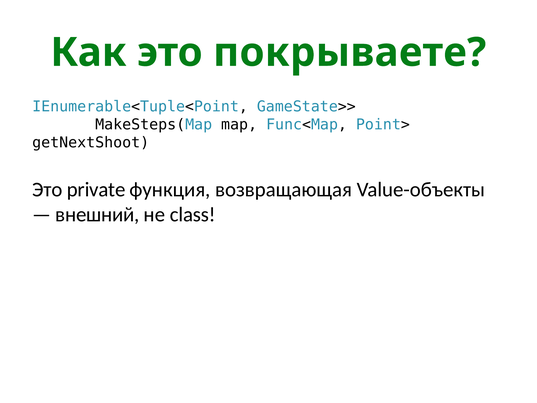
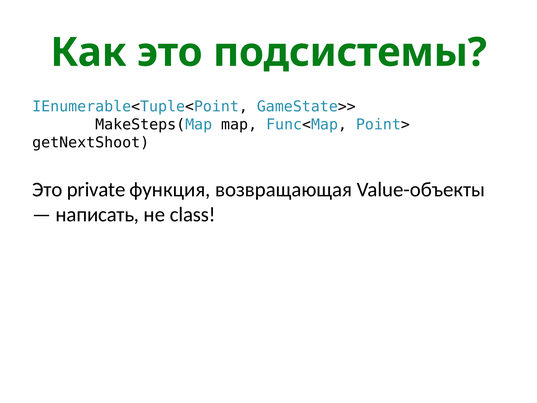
покрываете: покрываете -> подсистемы (350, 53)
внешний: внешний -> написать (97, 215)
